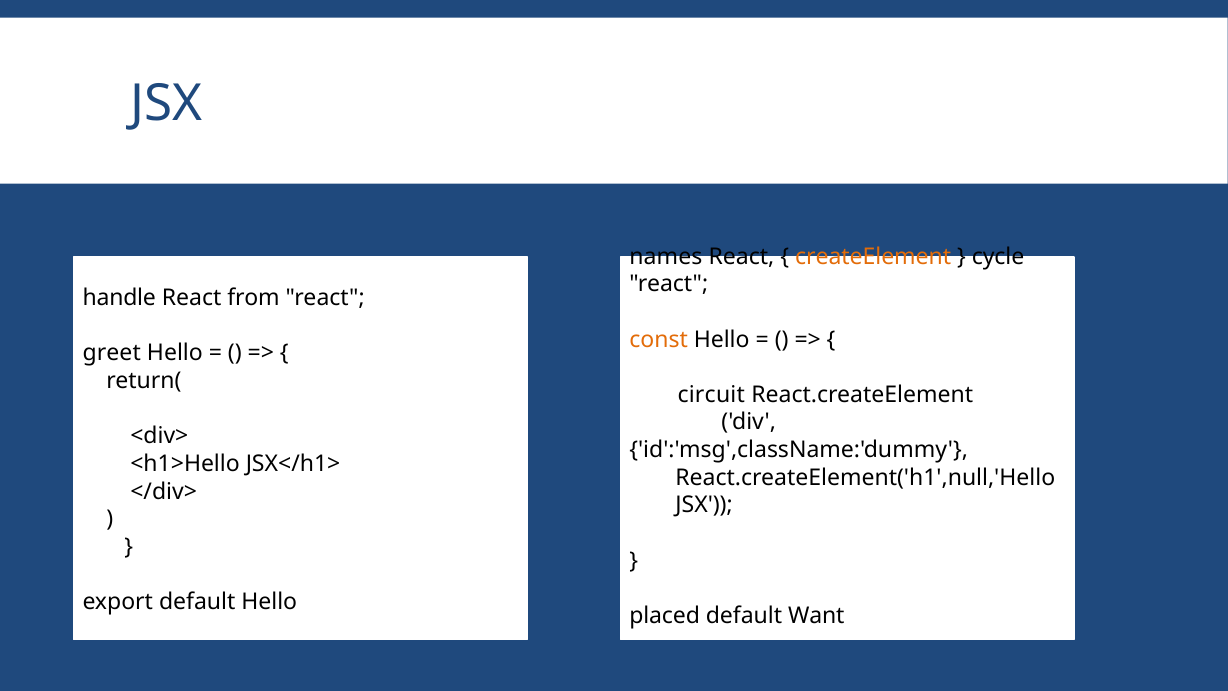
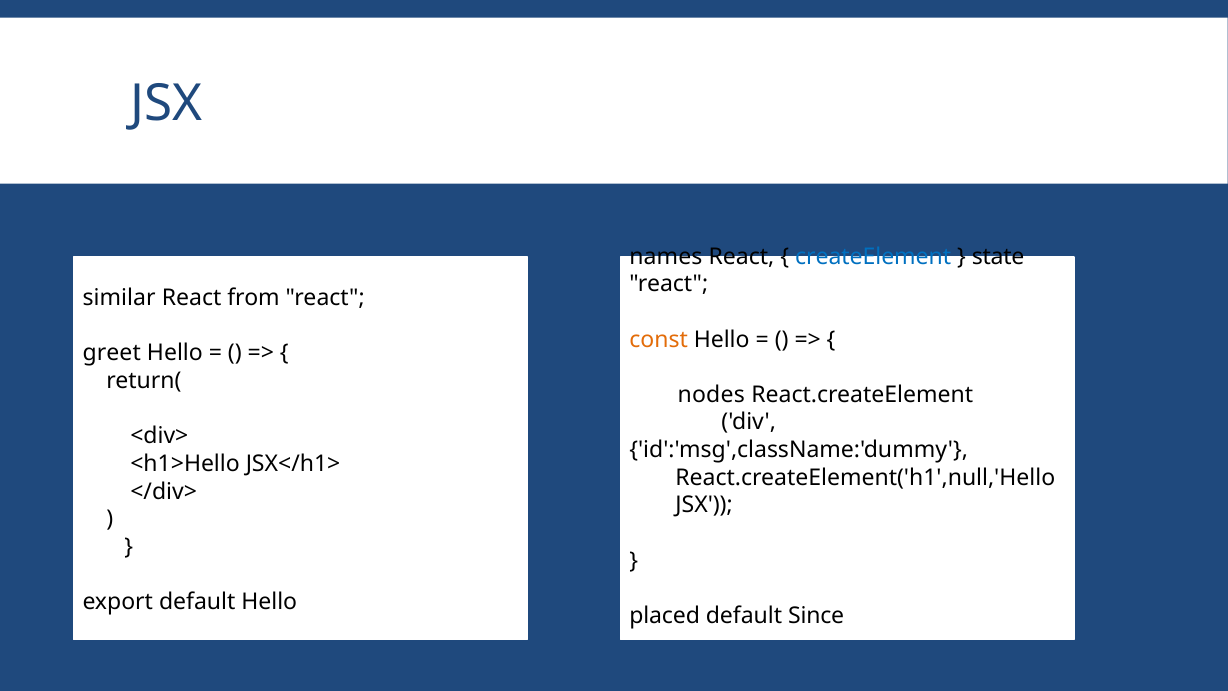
createElement colour: orange -> blue (873, 256)
cycle: cycle -> state (998, 256)
handle: handle -> similar (119, 298)
circuit: circuit -> nodes (711, 395)
Want: Want -> Since (816, 616)
